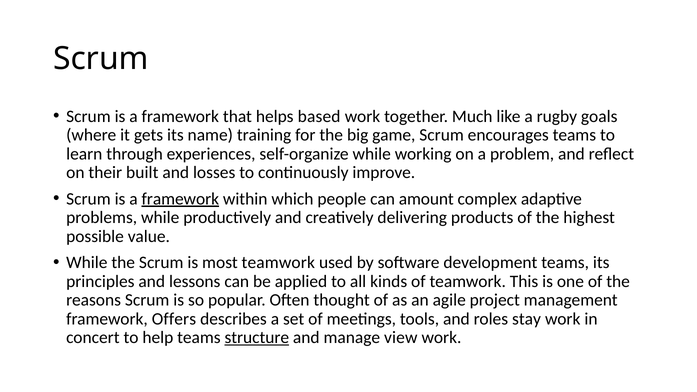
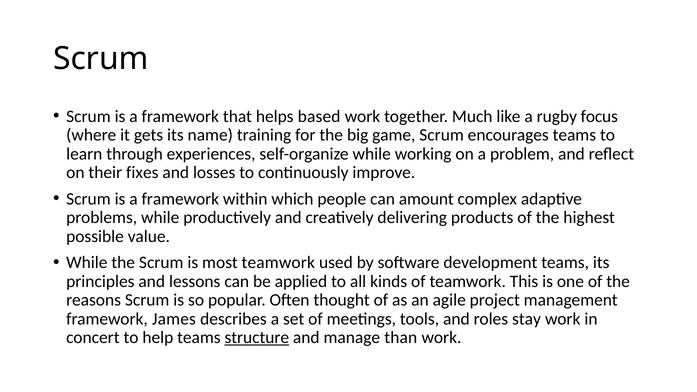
goals: goals -> focus (599, 116)
built: built -> fixes (142, 173)
framework underline: present -> none (180, 199)
Offers: Offers -> James (174, 319)
view: view -> than (401, 338)
